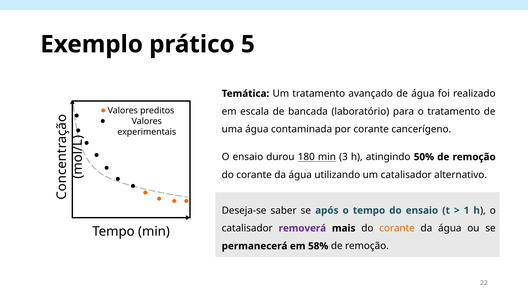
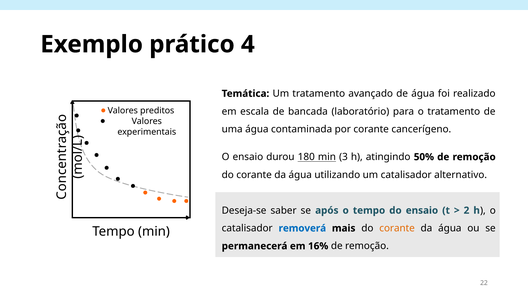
5: 5 -> 4 (248, 44)
1: 1 -> 2 (467, 210)
removerá colour: purple -> blue (302, 228)
58%: 58% -> 16% (318, 246)
